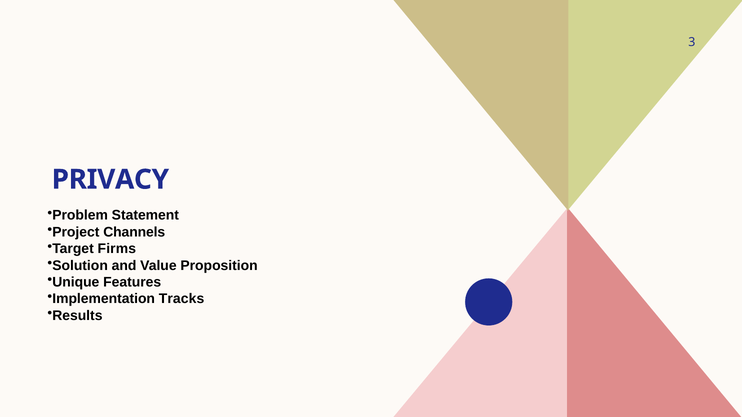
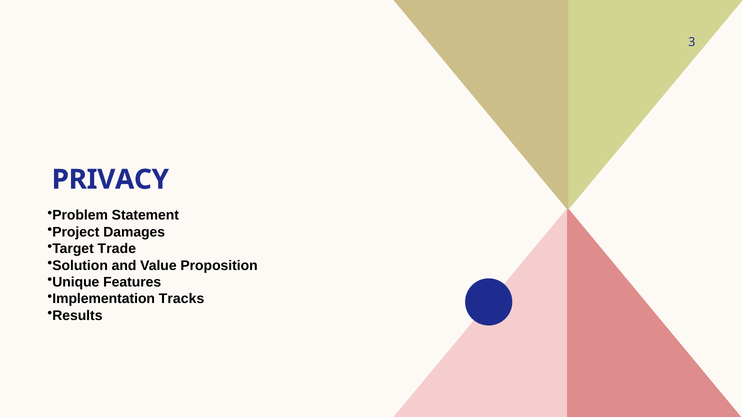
Channels: Channels -> Damages (134, 232)
Firms: Firms -> Trade (117, 249)
